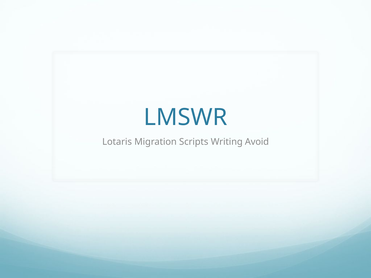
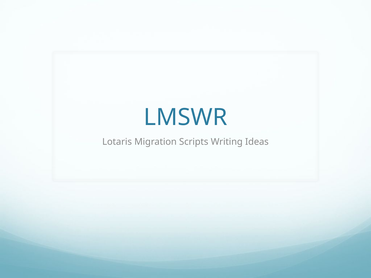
Avoid: Avoid -> Ideas (257, 142)
